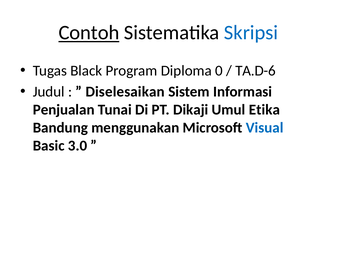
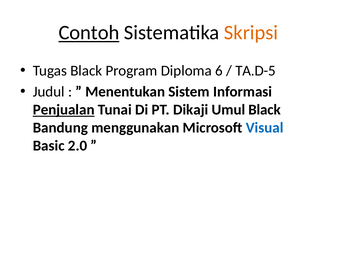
Skripsi colour: blue -> orange (251, 33)
0: 0 -> 6 (219, 71)
TA.D-6: TA.D-6 -> TA.D-5 (255, 71)
Diselesaikan: Diselesaikan -> Menentukan (125, 92)
Penjualan underline: none -> present (64, 110)
Umul Etika: Etika -> Black (265, 110)
3.0: 3.0 -> 2.0 (78, 146)
